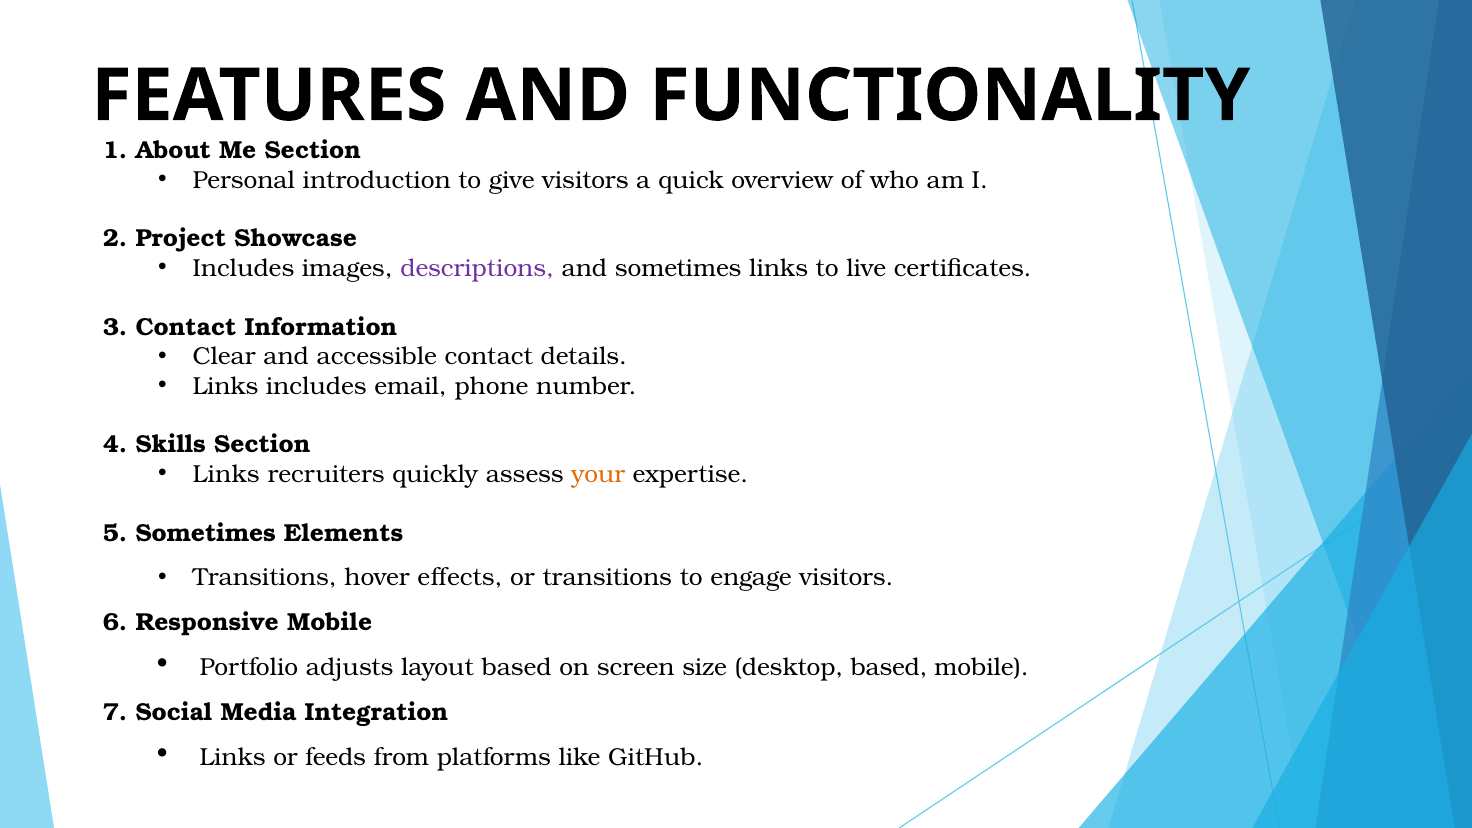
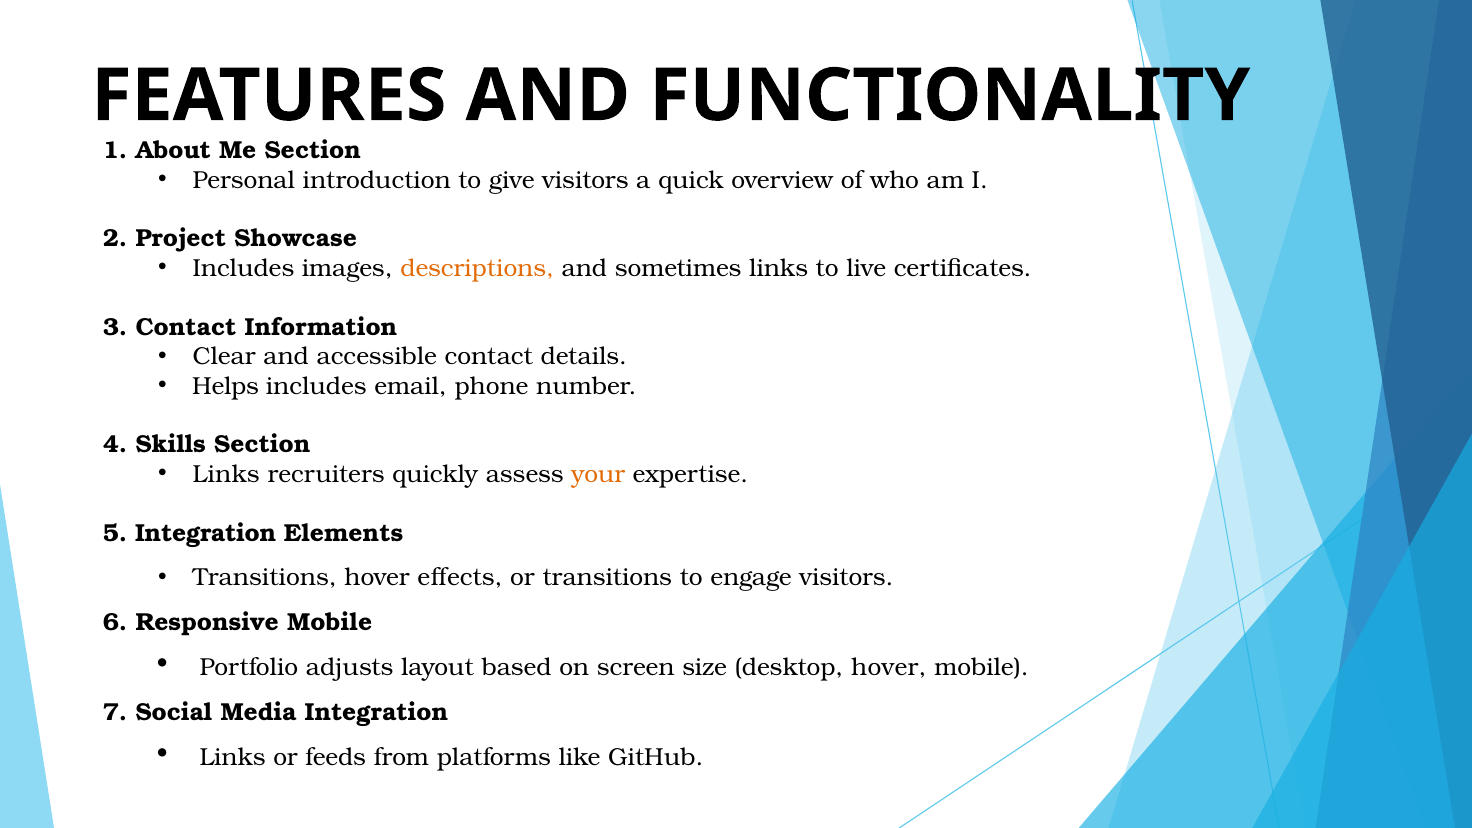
descriptions colour: purple -> orange (477, 268)
Links: Links -> Helps (226, 386)
5 Sometimes: Sometimes -> Integration (206, 533)
desktop based: based -> hover (889, 667)
